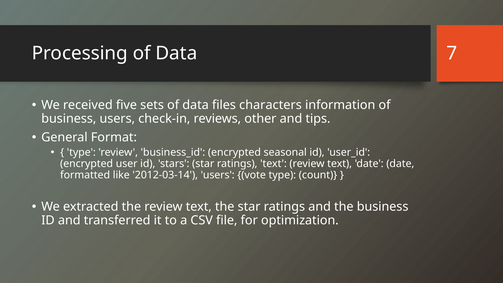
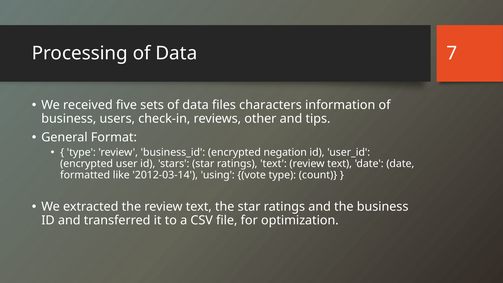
seasonal: seasonal -> negation (285, 152)
2012-03-14 users: users -> using (218, 175)
